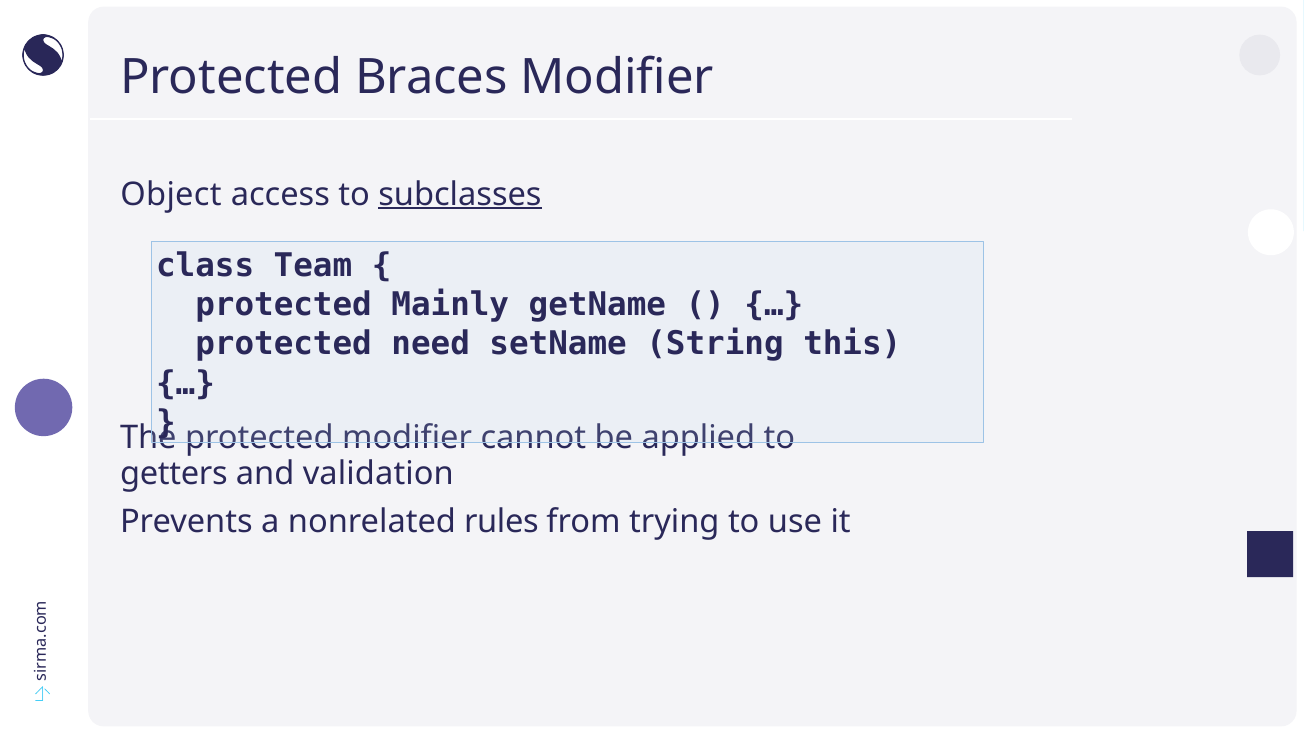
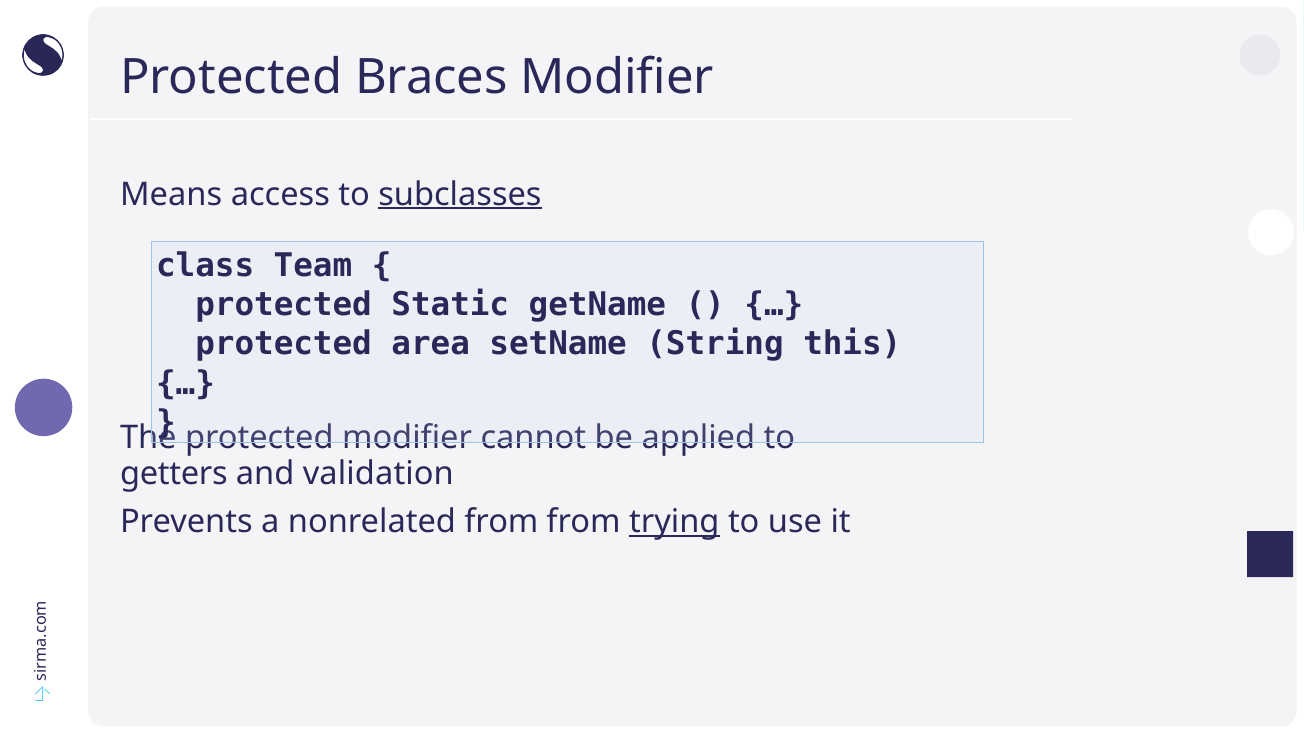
Object: Object -> Means (171, 195)
Mainly: Mainly -> Static (450, 305)
need: need -> area (431, 344)
nonrelated rules: rules -> from (501, 523)
trying underline: none -> present (674, 523)
